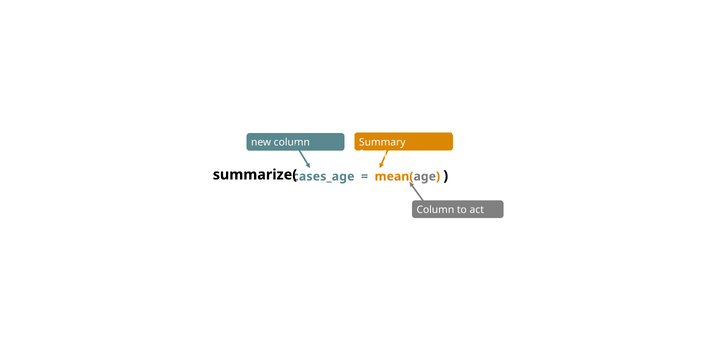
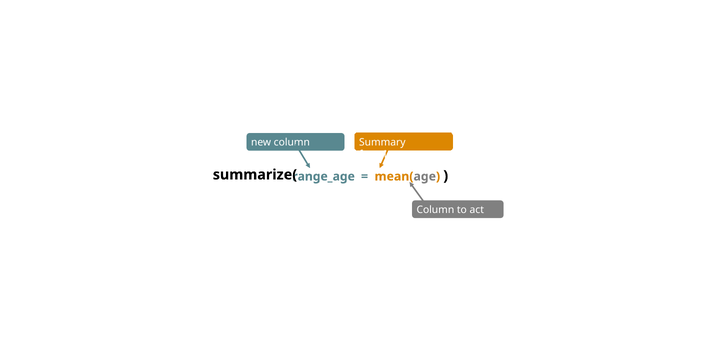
cases_age: cases_age -> range_age (324, 176)
